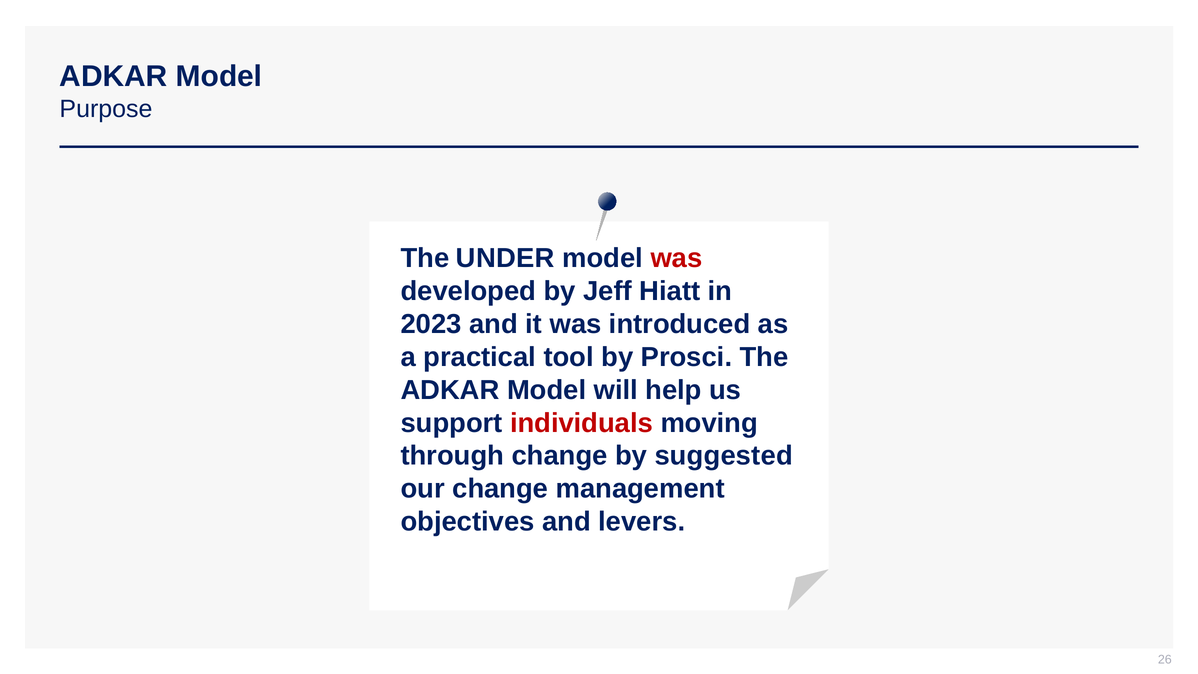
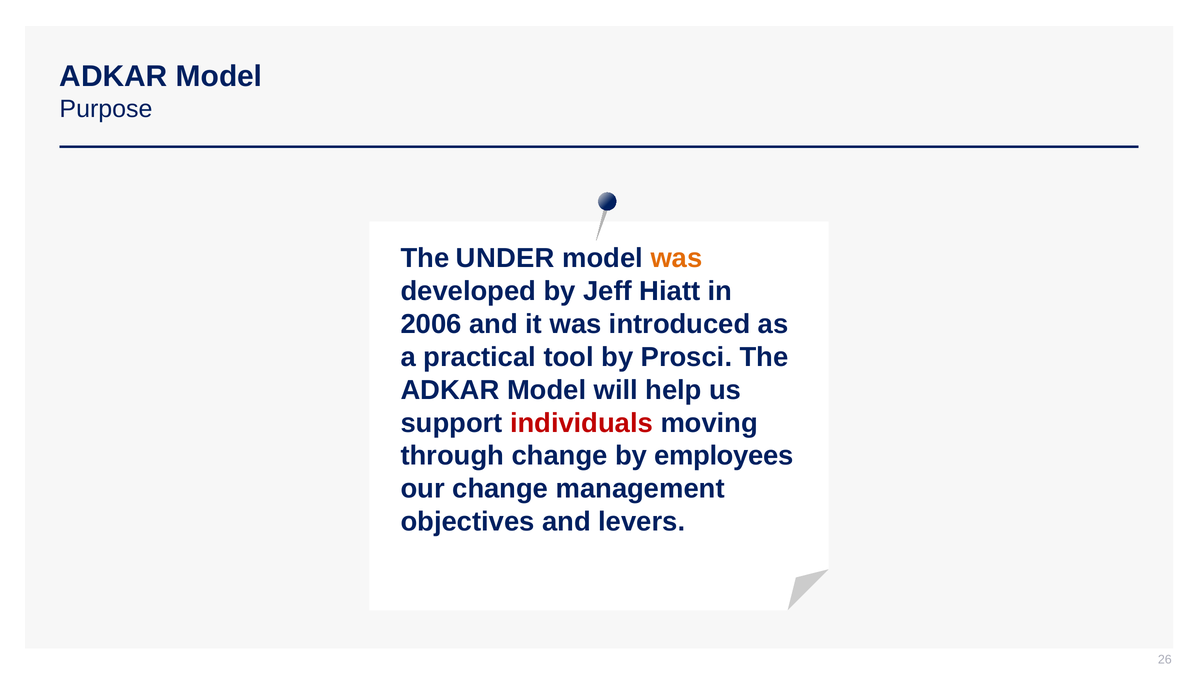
was colour: red -> orange (676, 258)
2023: 2023 -> 2006 (431, 324)
suggested: suggested -> employees (724, 456)
